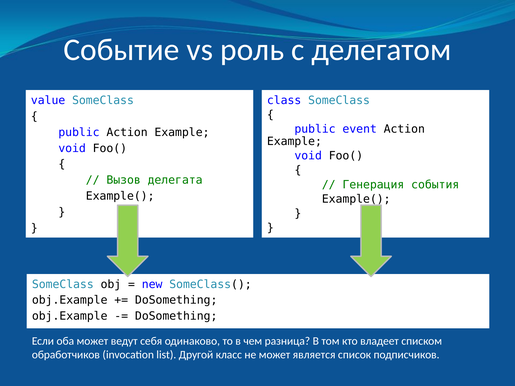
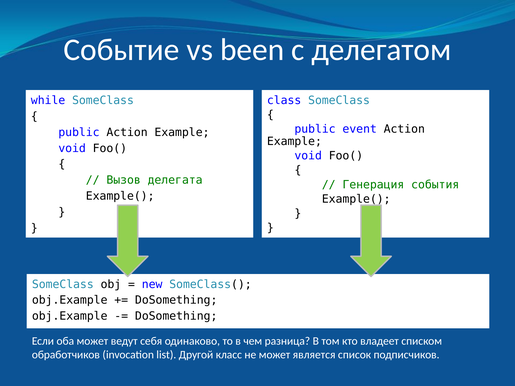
роль: роль -> been (252, 50)
value: value -> while (48, 100)
